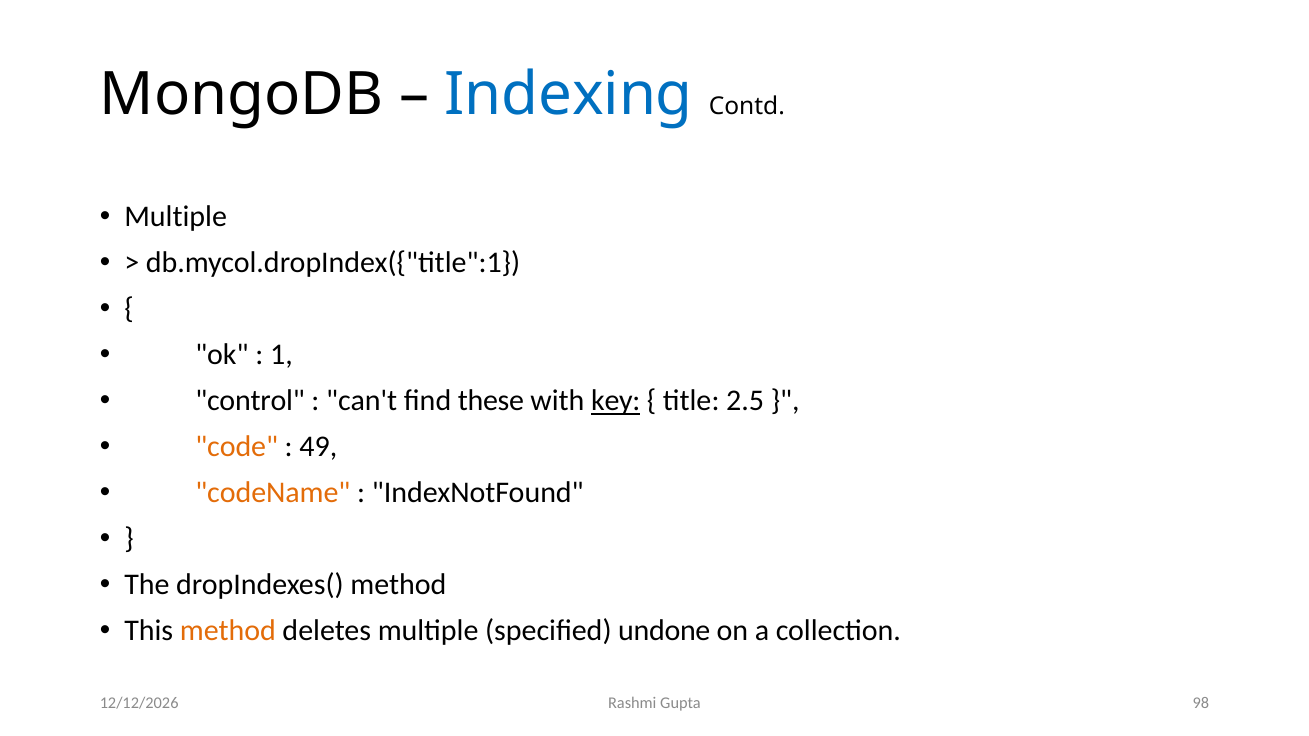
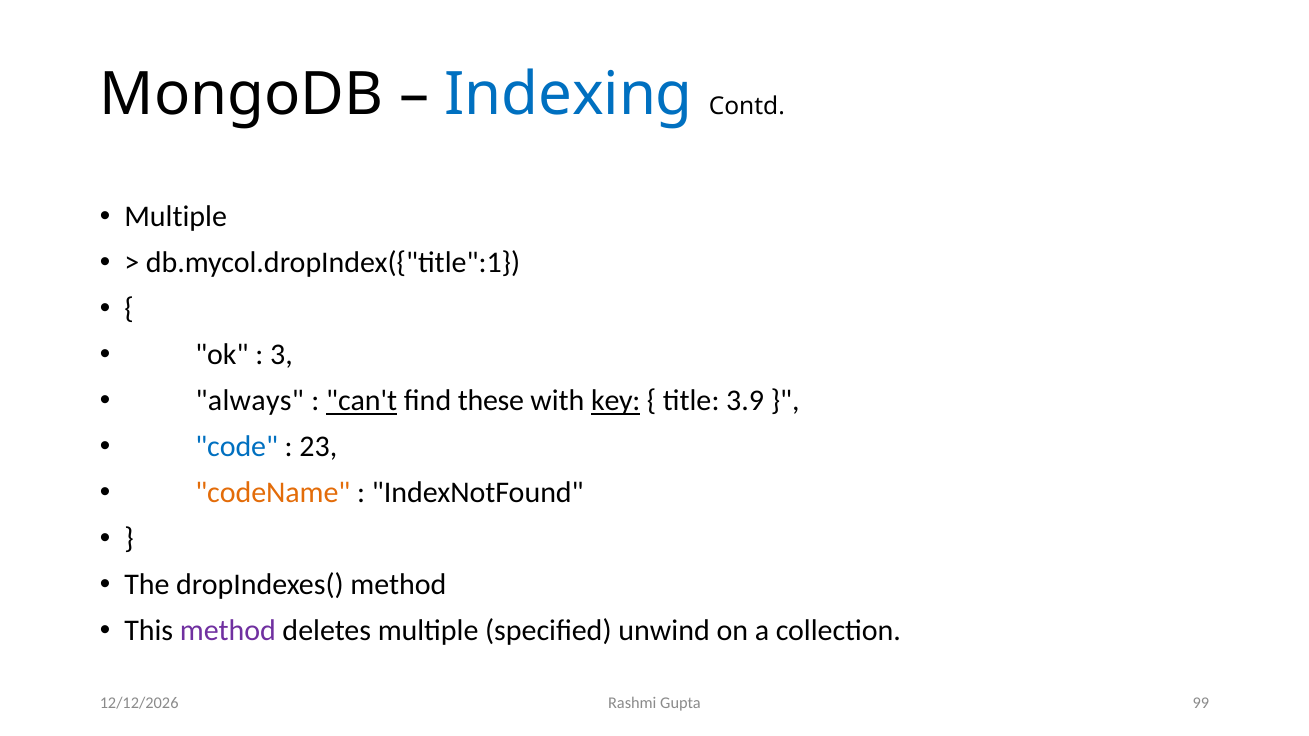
1: 1 -> 3 (281, 355)
control: control -> always (250, 401)
can't underline: none -> present (362, 401)
2.5: 2.5 -> 3.9 (745, 401)
code colour: orange -> blue (237, 447)
49: 49 -> 23 (318, 447)
method colour: orange -> purple (228, 631)
undone: undone -> unwind (664, 631)
98: 98 -> 99 (1201, 703)
